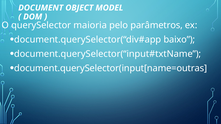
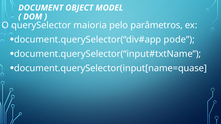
baixo: baixo -> pode (179, 40)
document.querySelector(input[name=outras: document.querySelector(input[name=outras -> document.querySelector(input[name=quase (111, 68)
